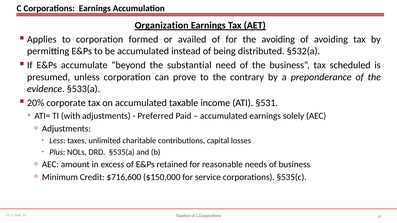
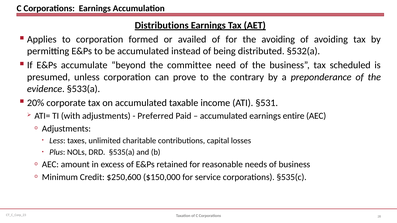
Organization: Organization -> Distributions (162, 25)
substantial: substantial -> committee (189, 65)
solely: solely -> entire (294, 116)
$716,600: $716,600 -> $250,600 (124, 177)
